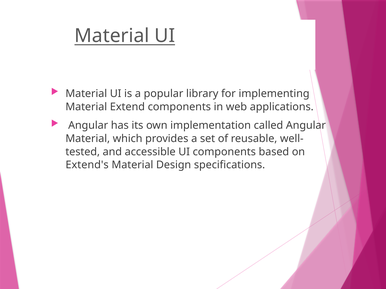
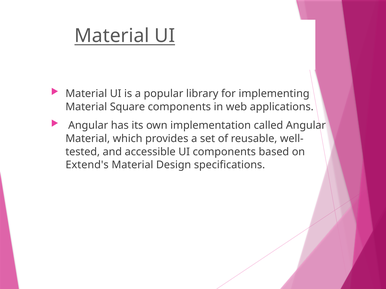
Extend: Extend -> Square (127, 107)
